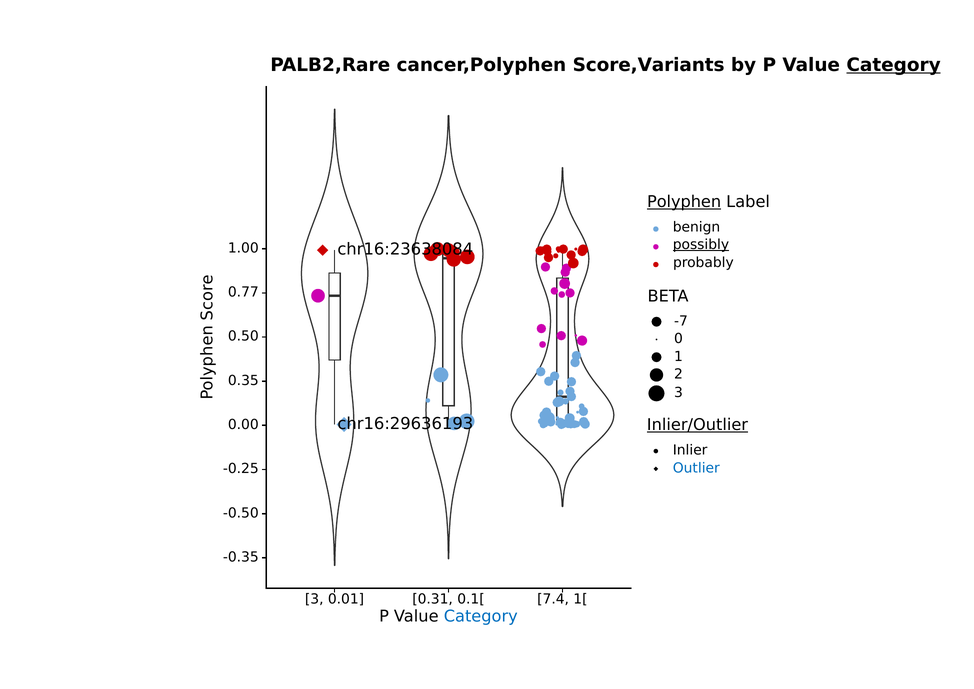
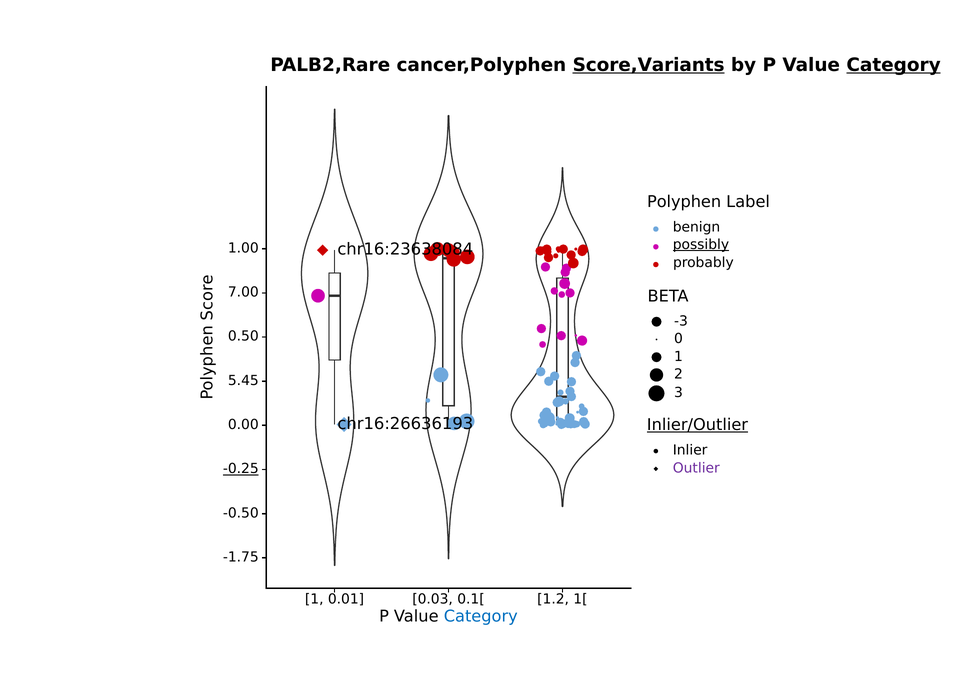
Score,Variants underline: none -> present (649, 65)
Polyphen underline: present -> none (684, 202)
0.77: 0.77 -> 7.00 (243, 292)
-7: -7 -> -3 (681, 321)
0.35: 0.35 -> 5.45 (243, 380)
chr16:29636193: chr16:29636193 -> chr16:26636193 (405, 423)
Outlier colour: blue -> purple (696, 468)
-0.25 underline: none -> present (241, 469)
-0.35: -0.35 -> -1.75 (241, 557)
3: 3 -> 1 (314, 599)
0.31: 0.31 -> 0.03 (433, 599)
7.4: 7.4 -> 1.2 (553, 599)
